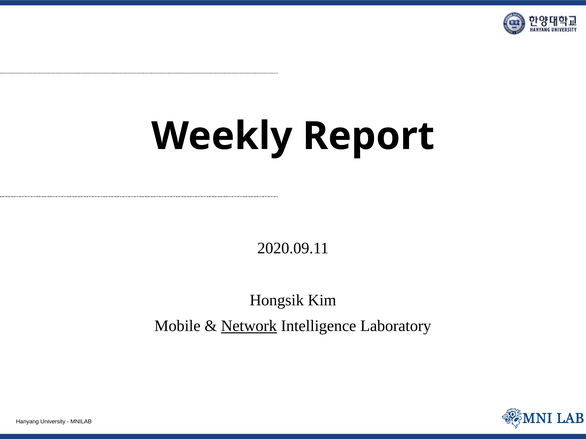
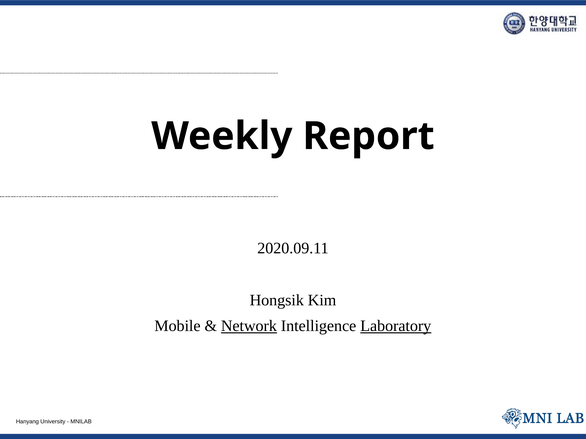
Laboratory underline: none -> present (396, 326)
